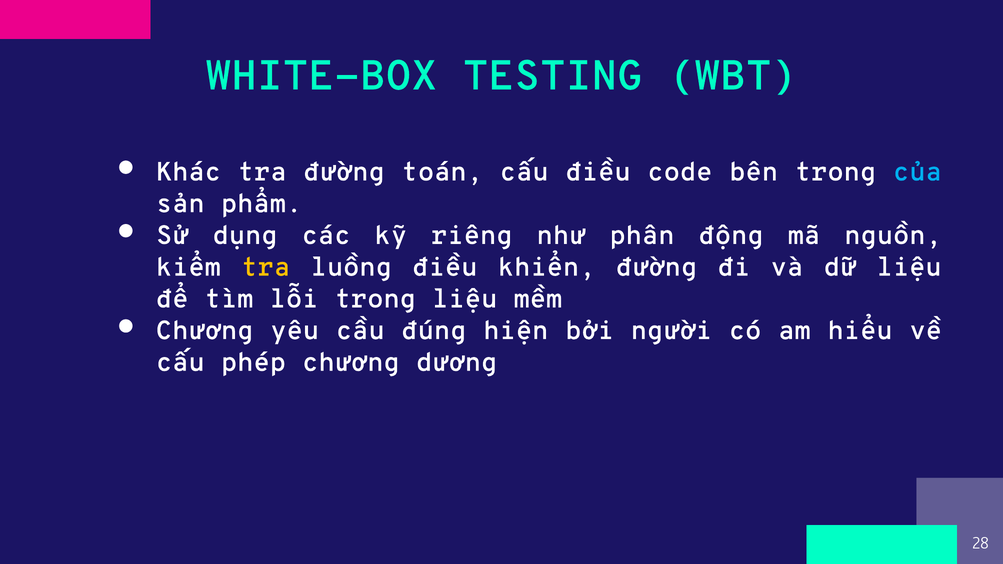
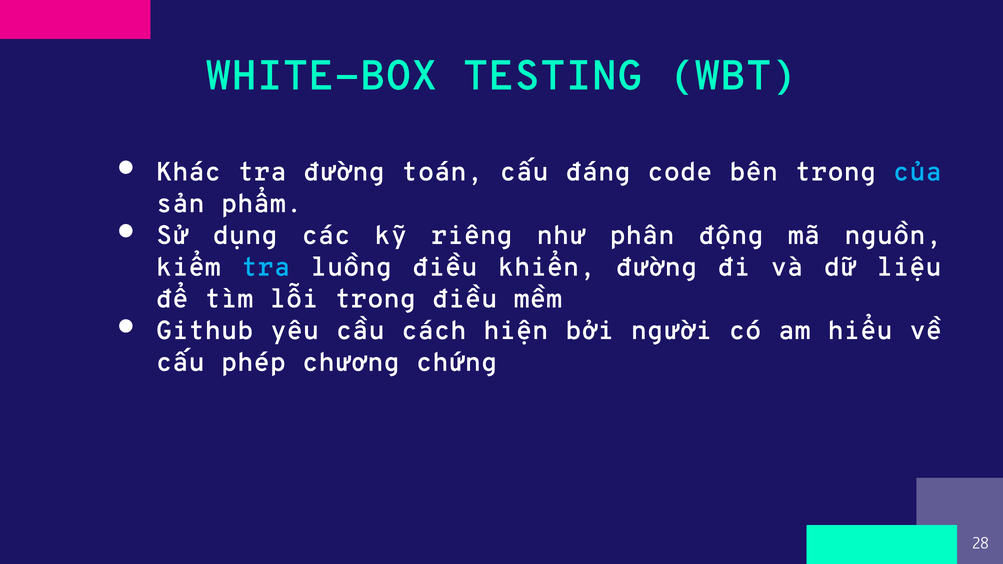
cấu điều: điều -> đáng (598, 172)
tra colour: yellow -> light blue (266, 267)
trong liệu: liệu -> điều (465, 299)
Chương: Chương -> Github (205, 331)
đúng: đúng -> cách (434, 331)
dương: dương -> chứng (457, 362)
